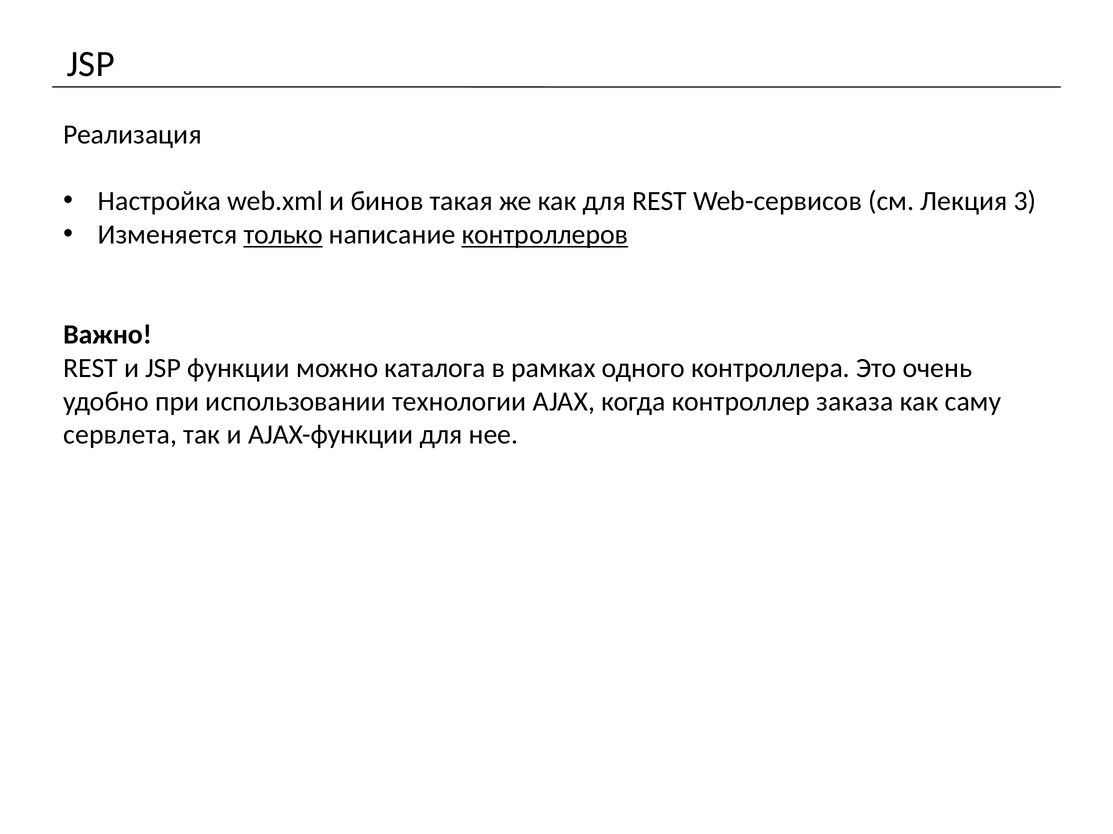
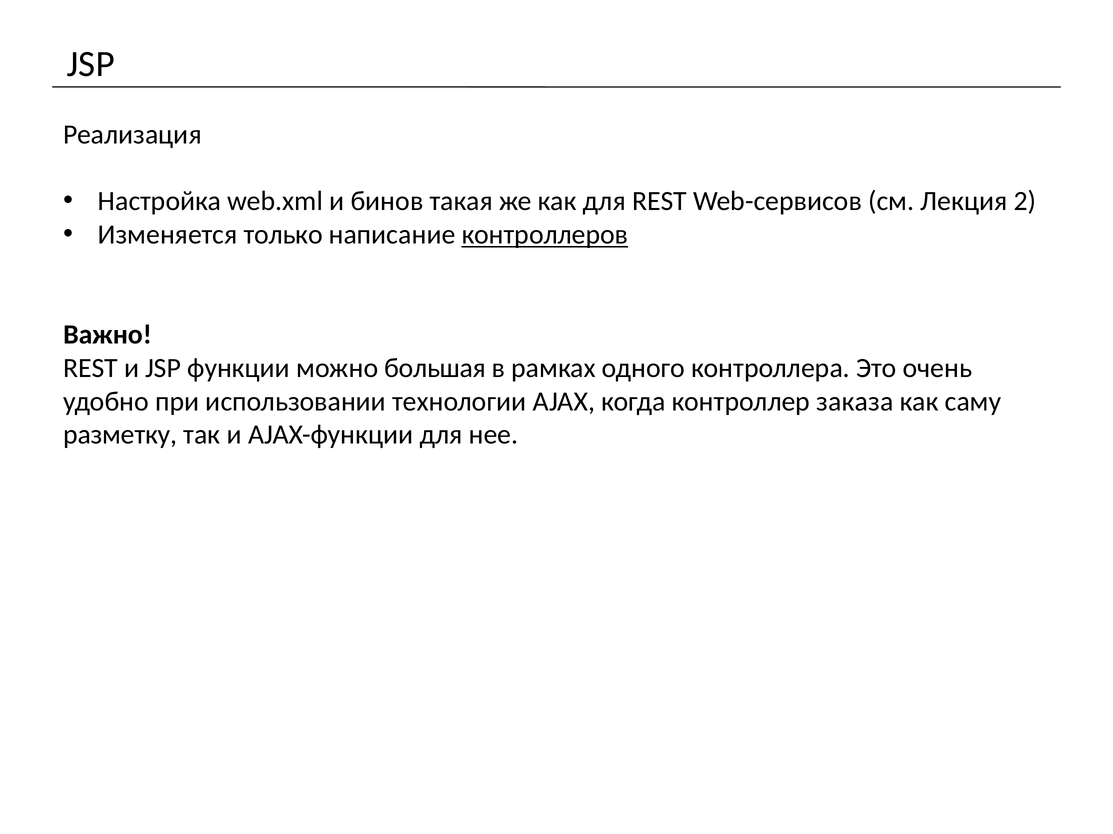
3: 3 -> 2 (1025, 201)
только underline: present -> none (283, 235)
каталога: каталога -> большая (435, 368)
сервлета: сервлета -> разметку (120, 435)
